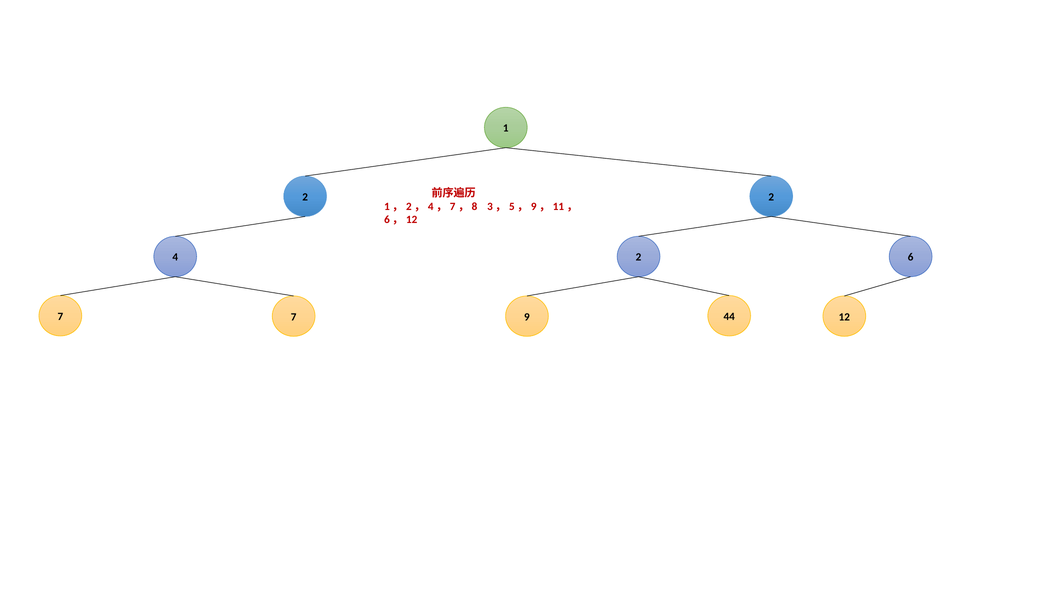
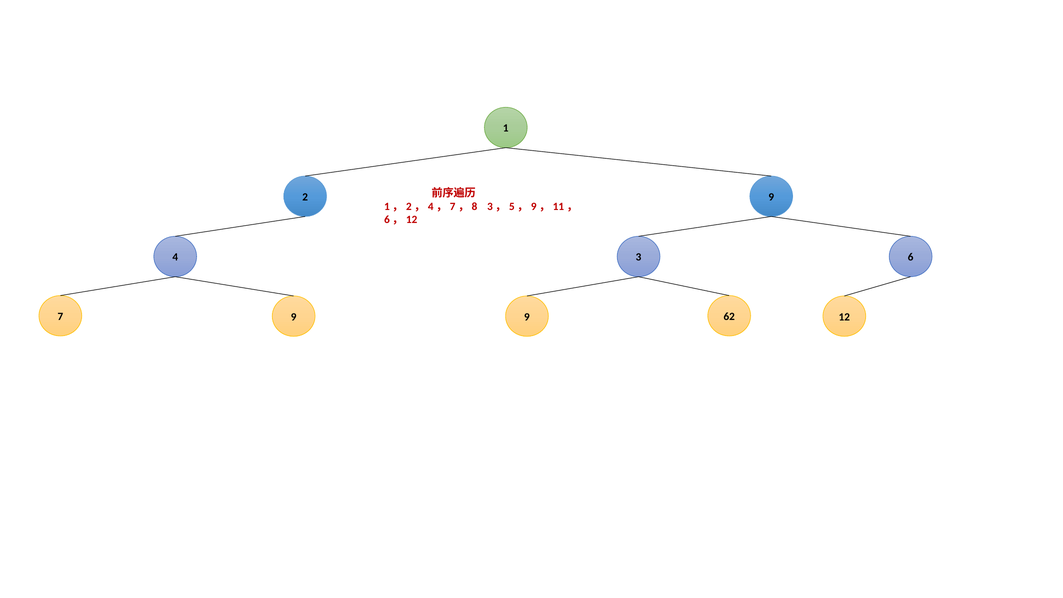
2 2: 2 -> 9 (771, 197)
4 2: 2 -> 3 (639, 257)
7 7: 7 -> 9 (294, 317)
44: 44 -> 62 (729, 316)
